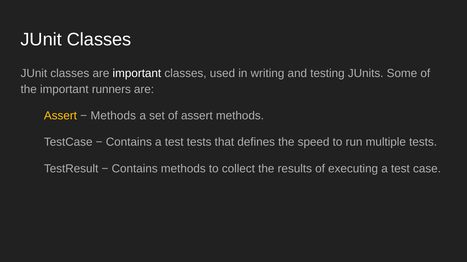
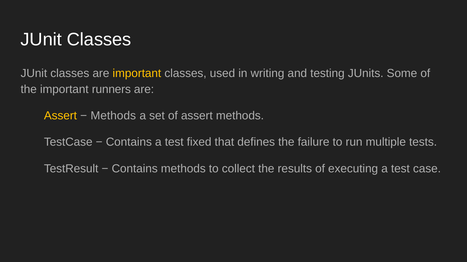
important colour: white -> yellow (137, 73)
test tests: tests -> fixed (199, 142)
speed: speed -> failure (314, 142)
